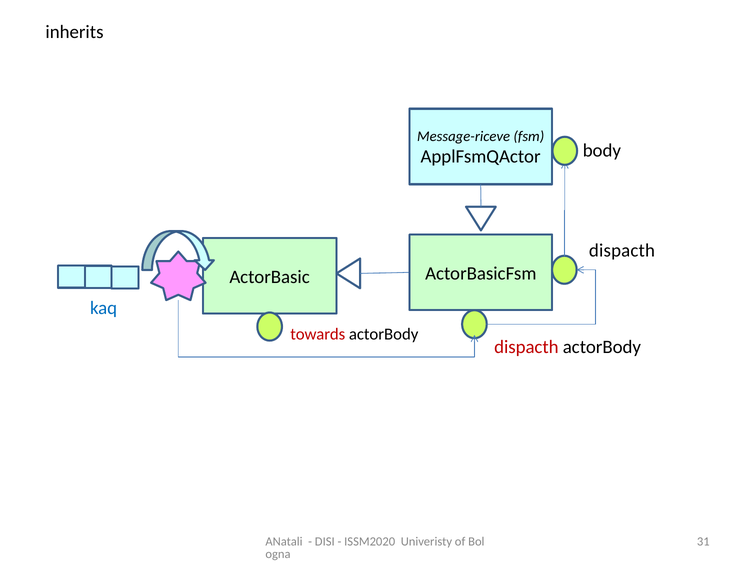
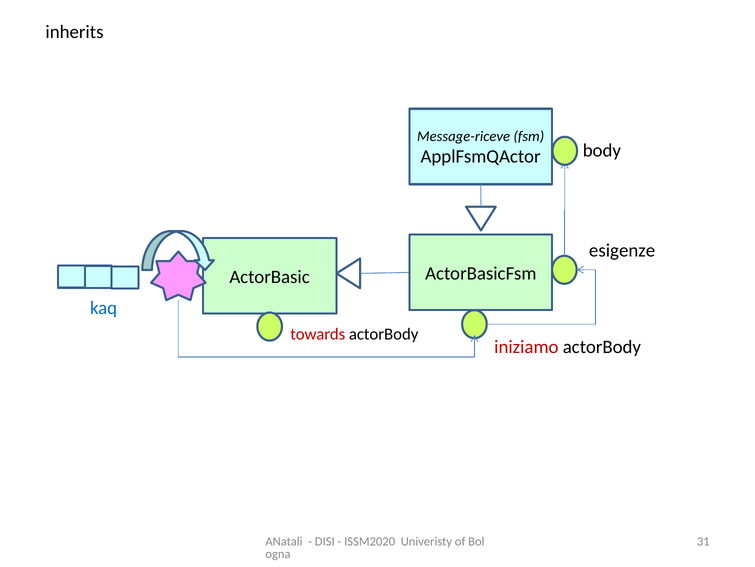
dispacth: dispacth -> esigenze (622, 250)
dispacth: dispacth -> iniziamo (526, 346)
